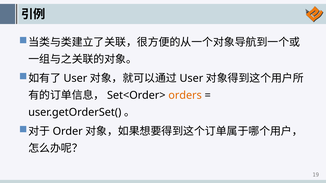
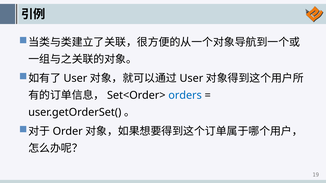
orders colour: orange -> blue (185, 96)
